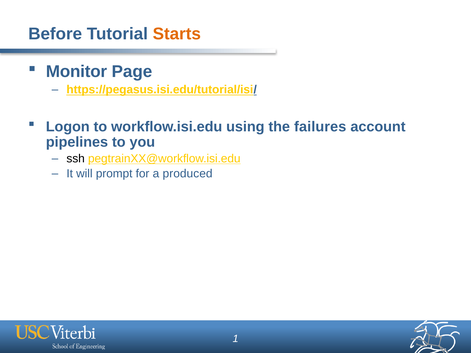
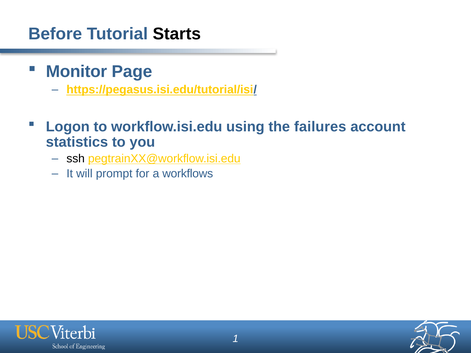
Starts colour: orange -> black (177, 34)
pipelines: pipelines -> statistics (77, 142)
produced: produced -> workflows (188, 174)
